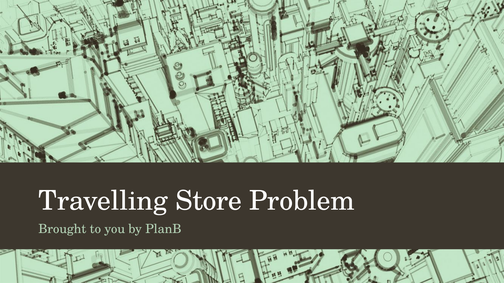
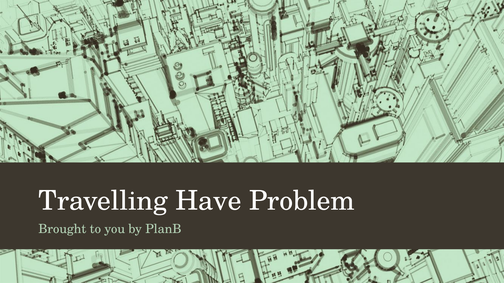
Store: Store -> Have (209, 201)
